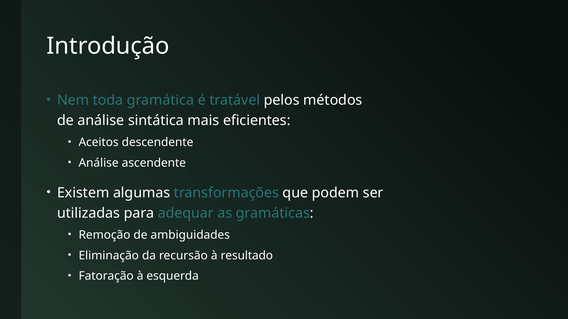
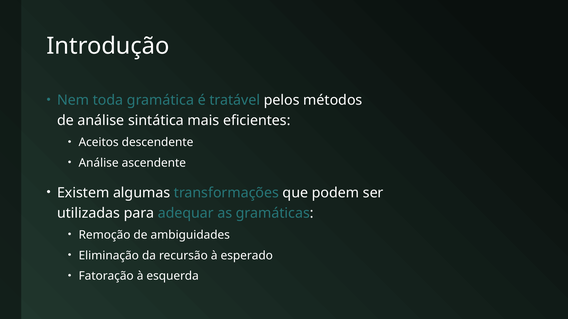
resultado: resultado -> esperado (247, 256)
